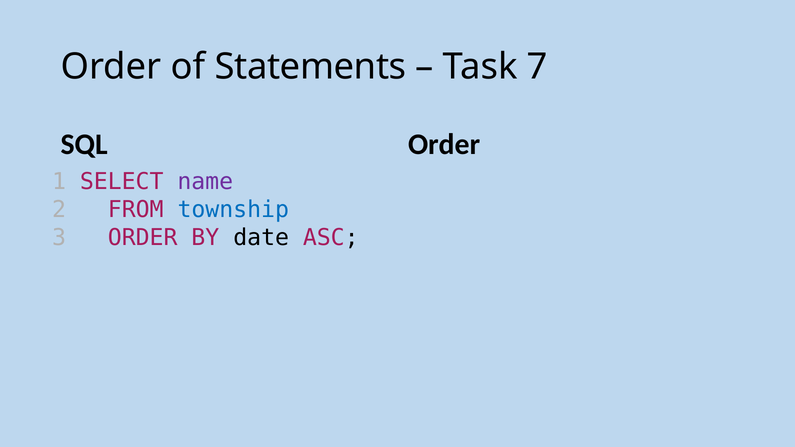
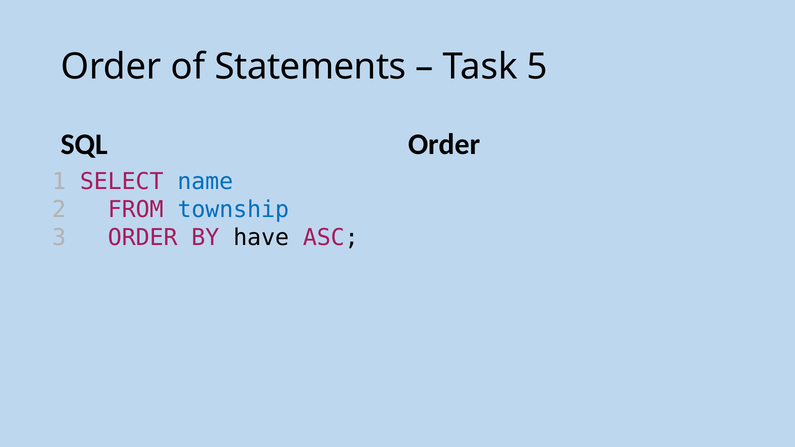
7: 7 -> 5 (537, 67)
name colour: purple -> blue (205, 182)
date: date -> have (261, 238)
